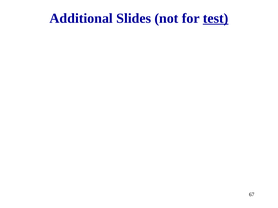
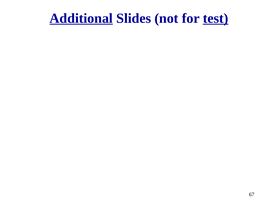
Additional underline: none -> present (81, 18)
